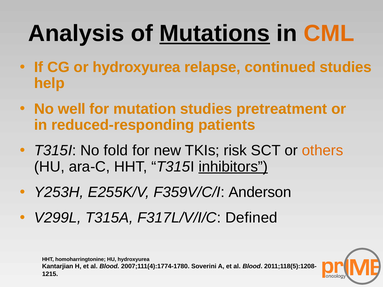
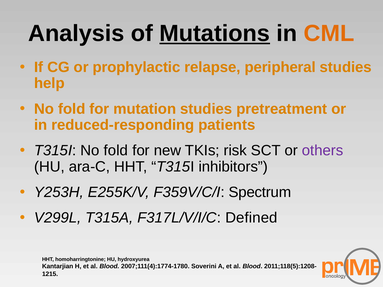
or hydroxyurea: hydroxyurea -> prophylactic (137, 67)
continued: continued -> peripheral (280, 67)
well: well -> fold (72, 109)
others colour: orange -> purple (323, 151)
inhibitors underline: present -> none (233, 167)
Anderson: Anderson -> Spectrum (260, 192)
